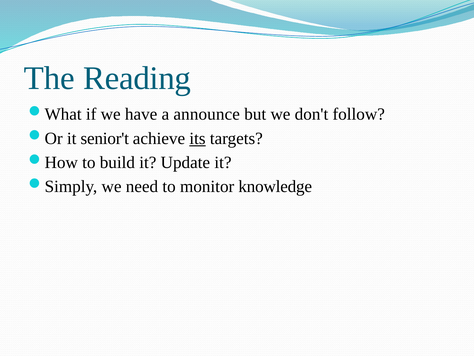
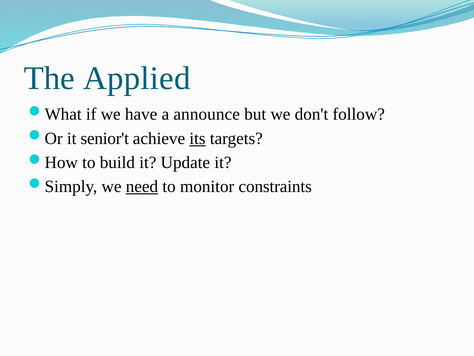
Reading: Reading -> Applied (137, 78)
need underline: none -> present (142, 186)
knowledge: knowledge -> constraints (275, 186)
